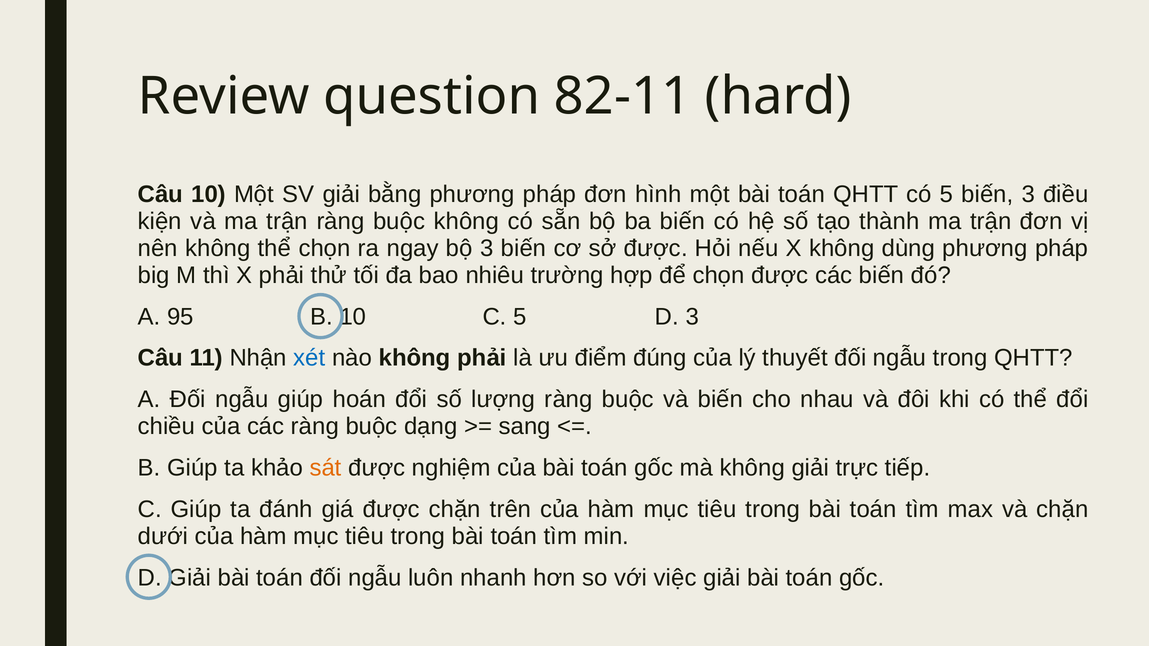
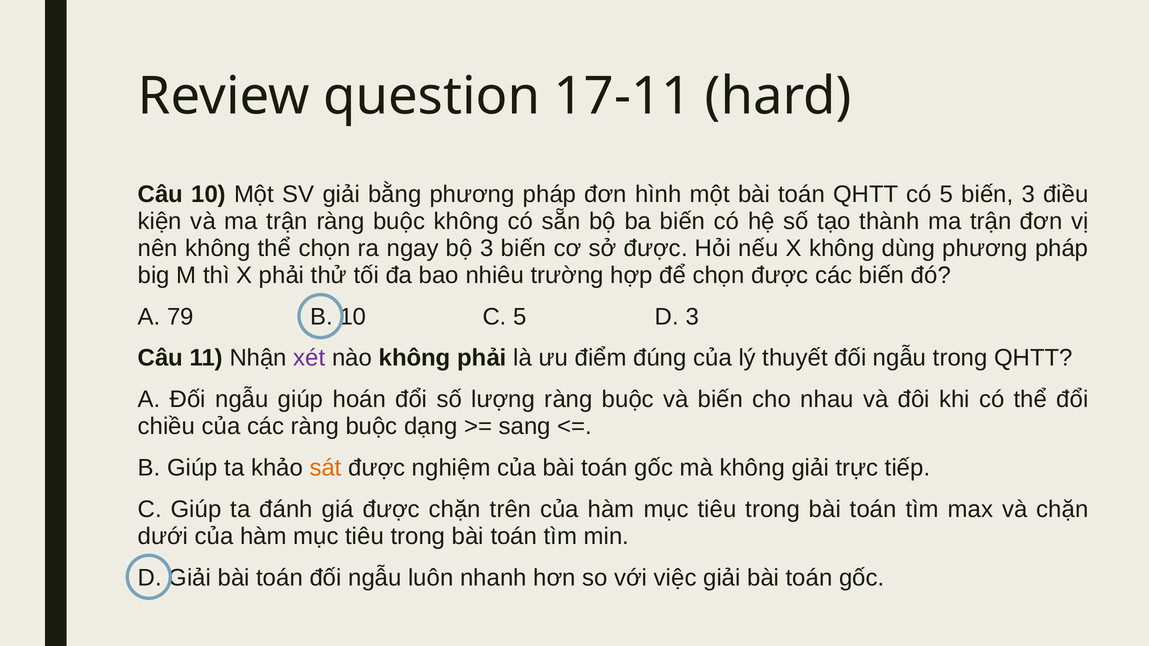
82-11: 82-11 -> 17-11 (623, 97)
95: 95 -> 79 (180, 317)
xét colour: blue -> purple (309, 358)
